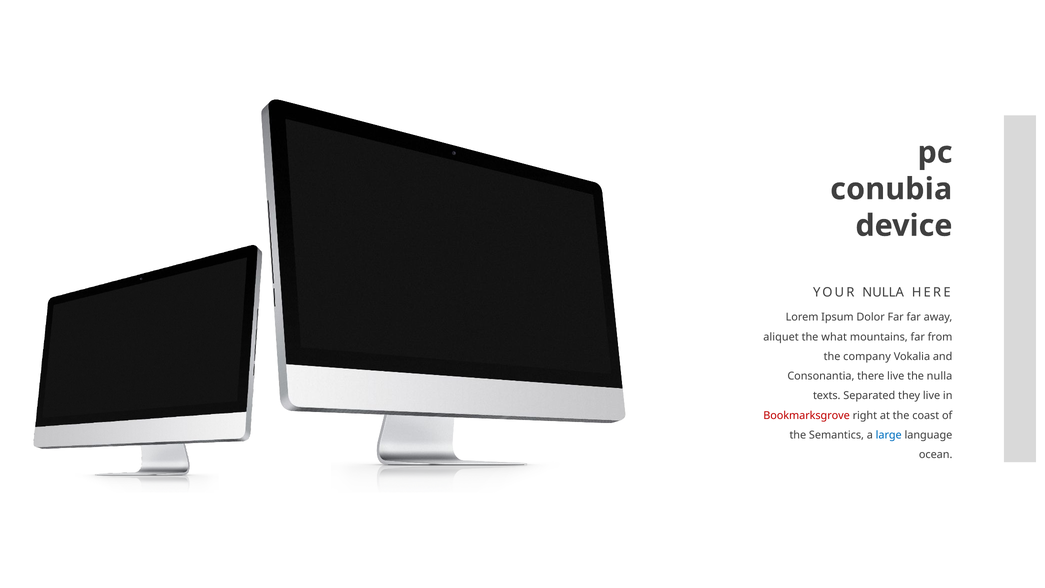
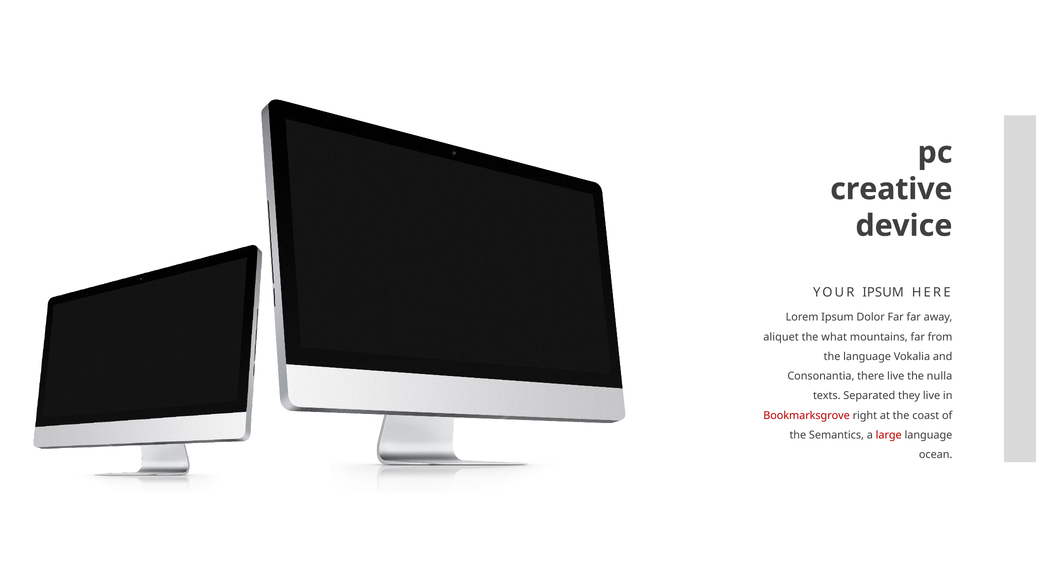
conubia: conubia -> creative (891, 189)
YOUR NULLA: NULLA -> IPSUM (883, 292)
the company: company -> language (867, 356)
large colour: blue -> red (889, 435)
